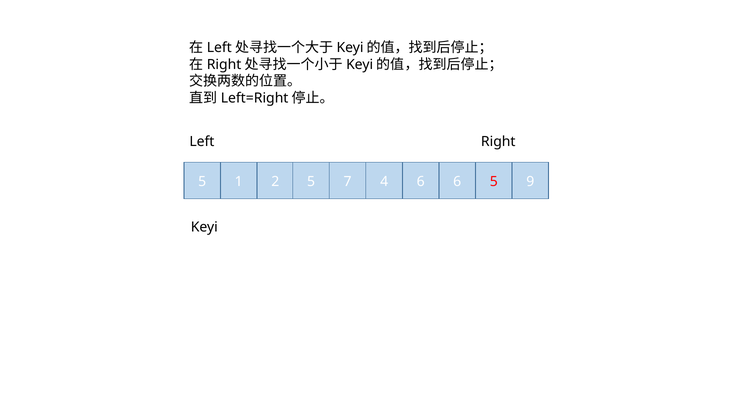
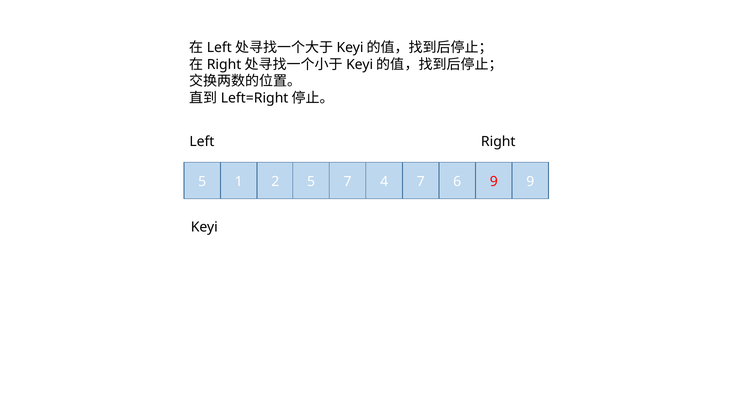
4 6: 6 -> 7 (421, 181)
6 5: 5 -> 9 (494, 181)
